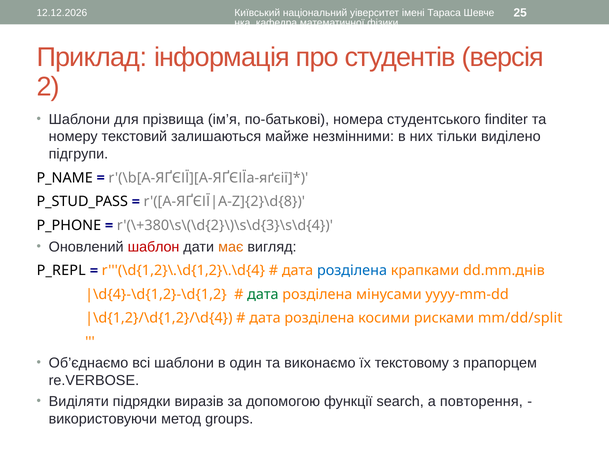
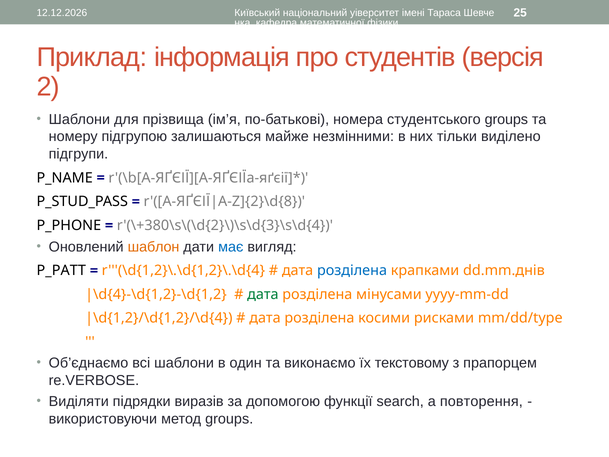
студентського finditer: finditer -> groups (506, 119)
текстовий: текстовий -> підгрупою (134, 137)
шаблон colour: red -> orange (154, 247)
має colour: orange -> blue (231, 247)
P_REPL: P_REPL -> P_PATT (61, 270)
mm/dd/split: mm/dd/split -> mm/dd/type (520, 318)
